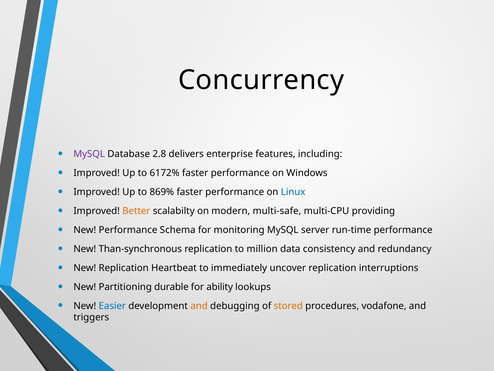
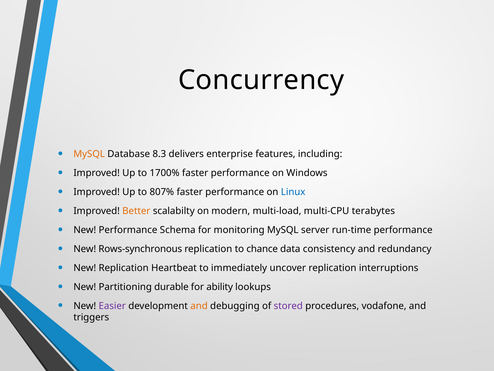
MySQL colour: purple -> orange (89, 154)
2.8: 2.8 -> 8.3 (159, 154)
6172%: 6172% -> 1700% (165, 173)
869%: 869% -> 807% (162, 192)
multi-safe: multi-safe -> multi-load (277, 211)
providing: providing -> terabytes (373, 211)
Than-synchronous: Than-synchronous -> Rows-synchronous (140, 249)
million: million -> chance (262, 249)
Easier colour: blue -> purple (112, 305)
stored colour: orange -> purple (288, 305)
